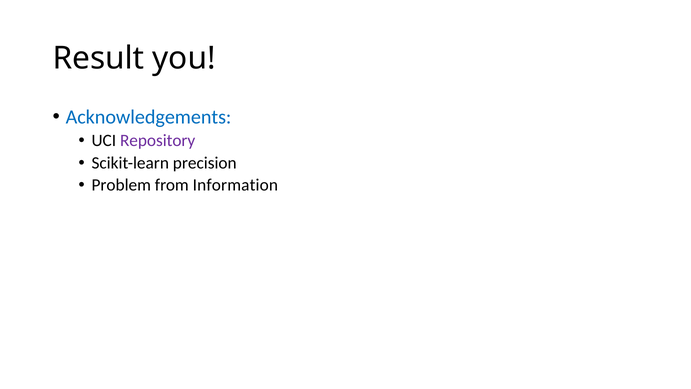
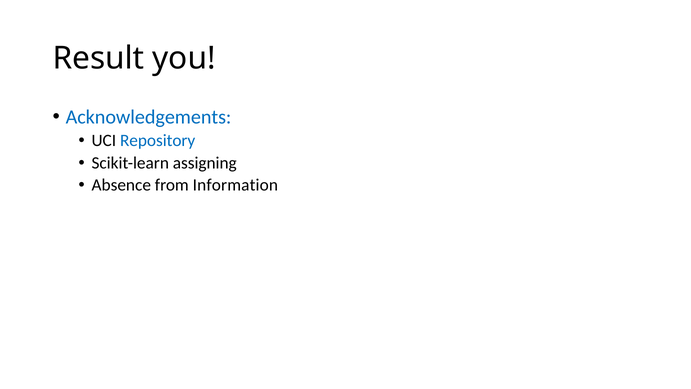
Repository colour: purple -> blue (158, 141)
precision: precision -> assigning (205, 163)
Problem: Problem -> Absence (121, 185)
